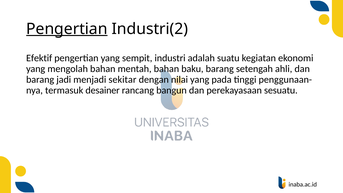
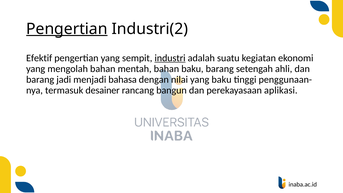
industri underline: none -> present (170, 58)
sekitar: sekitar -> bahasa (123, 80)
yang pada: pada -> baku (222, 80)
sesuatu: sesuatu -> aplikasi (281, 90)
